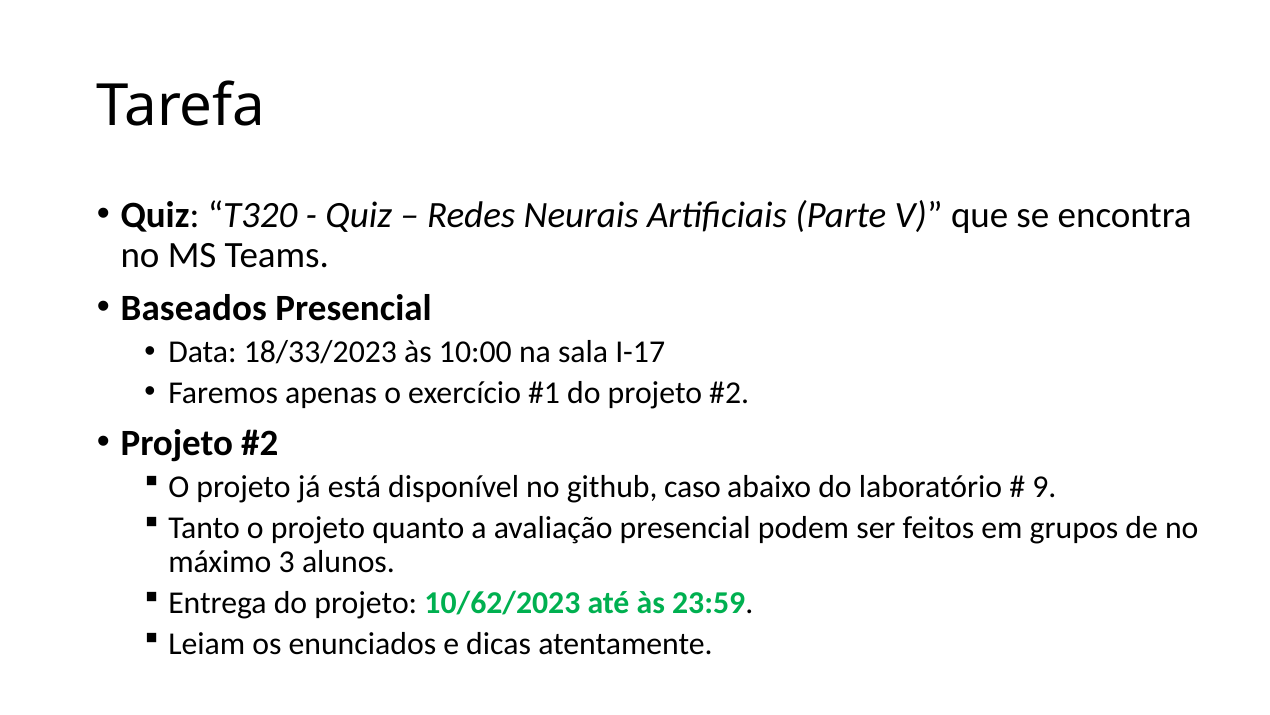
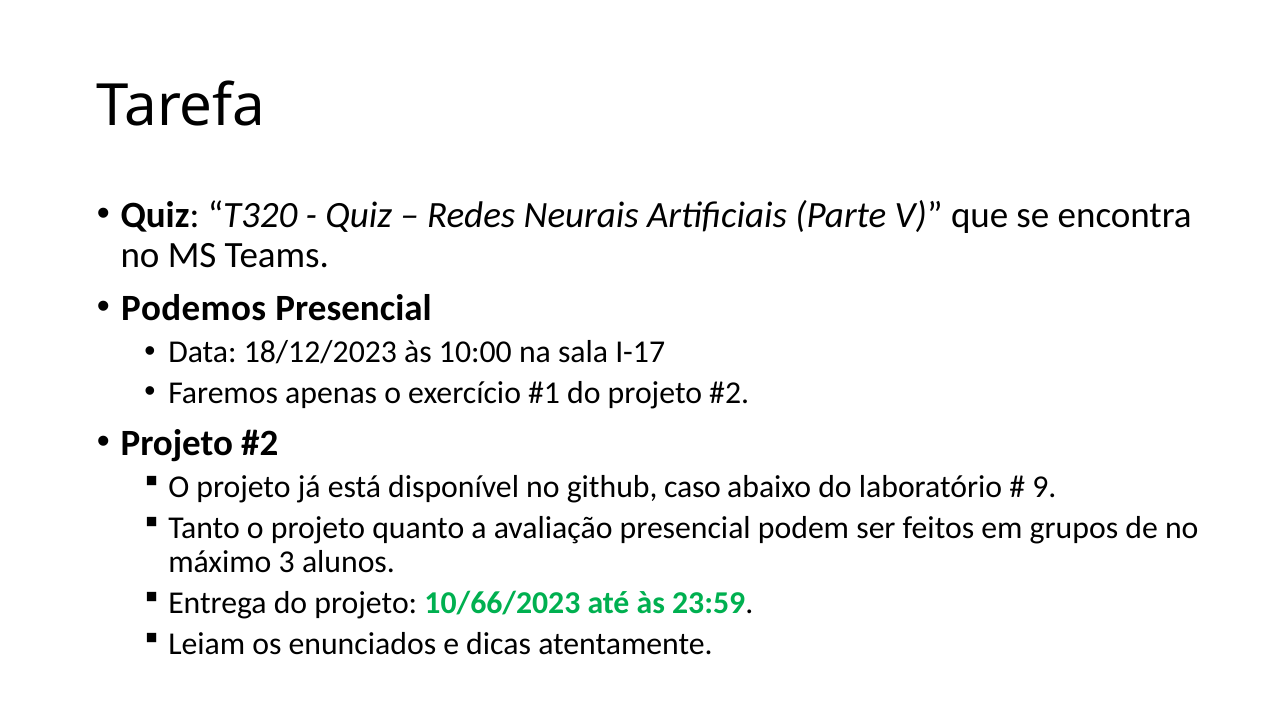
Baseados: Baseados -> Podemos (194, 308)
18/33/2023: 18/33/2023 -> 18/12/2023 (320, 352)
10/62/2023: 10/62/2023 -> 10/66/2023 (502, 602)
